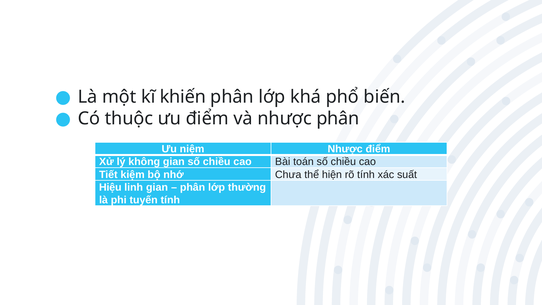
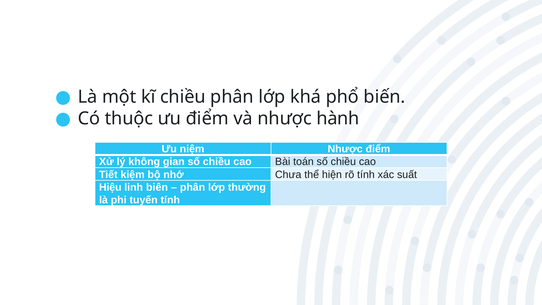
kĩ khiến: khiến -> chiều (183, 97)
nhược phân: phân -> hành (338, 119)
linh gian: gian -> biên (157, 187)
